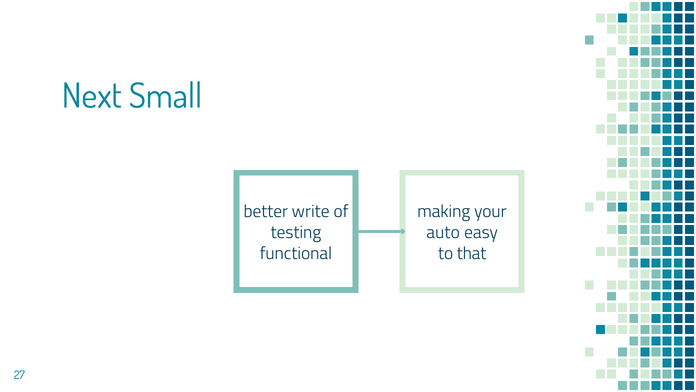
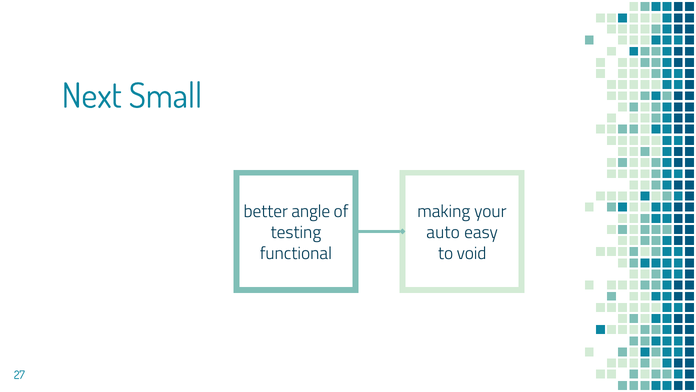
write: write -> angle (311, 211)
that: that -> void (472, 253)
